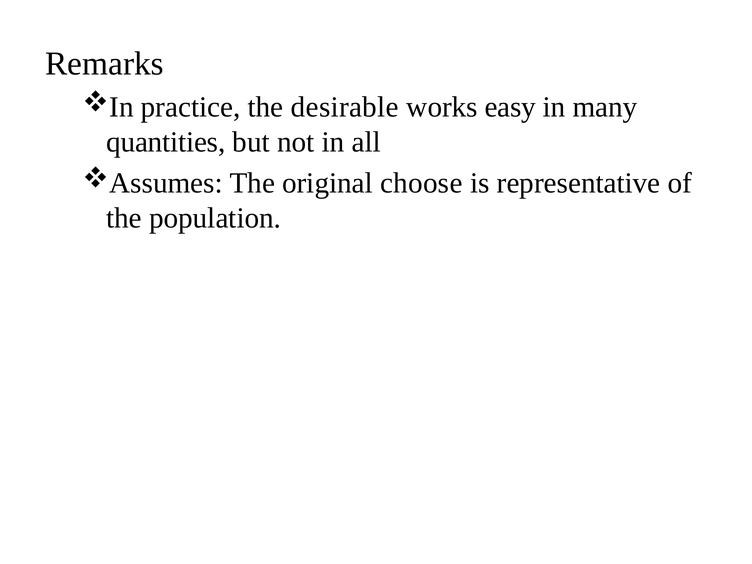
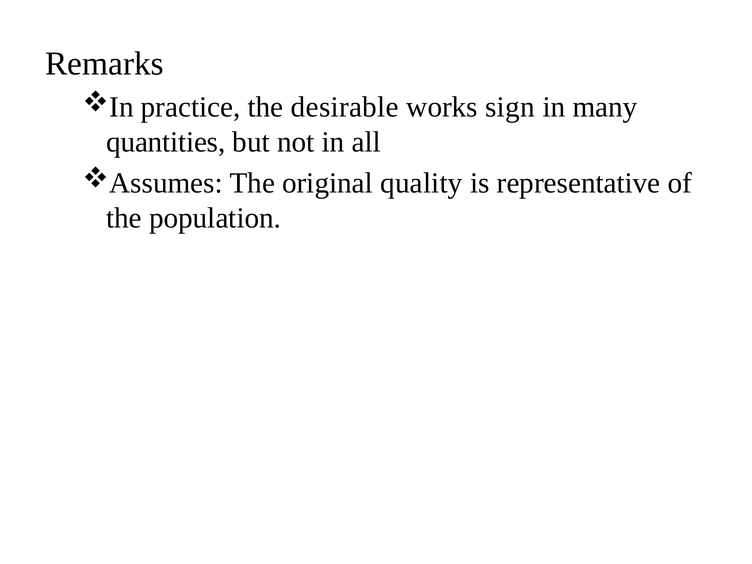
easy: easy -> sign (510, 107)
choose: choose -> quality (421, 183)
